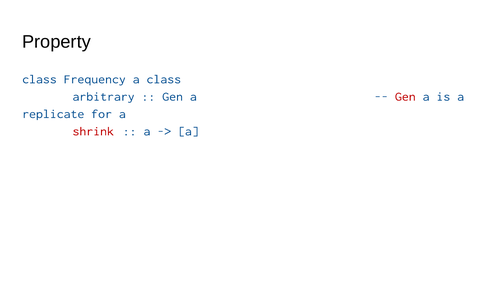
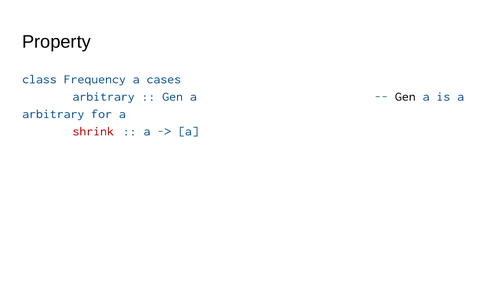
a class: class -> cases (164, 79)
Gen colour: red -> black (405, 96)
replicate: replicate -> arbitrary (53, 114)
